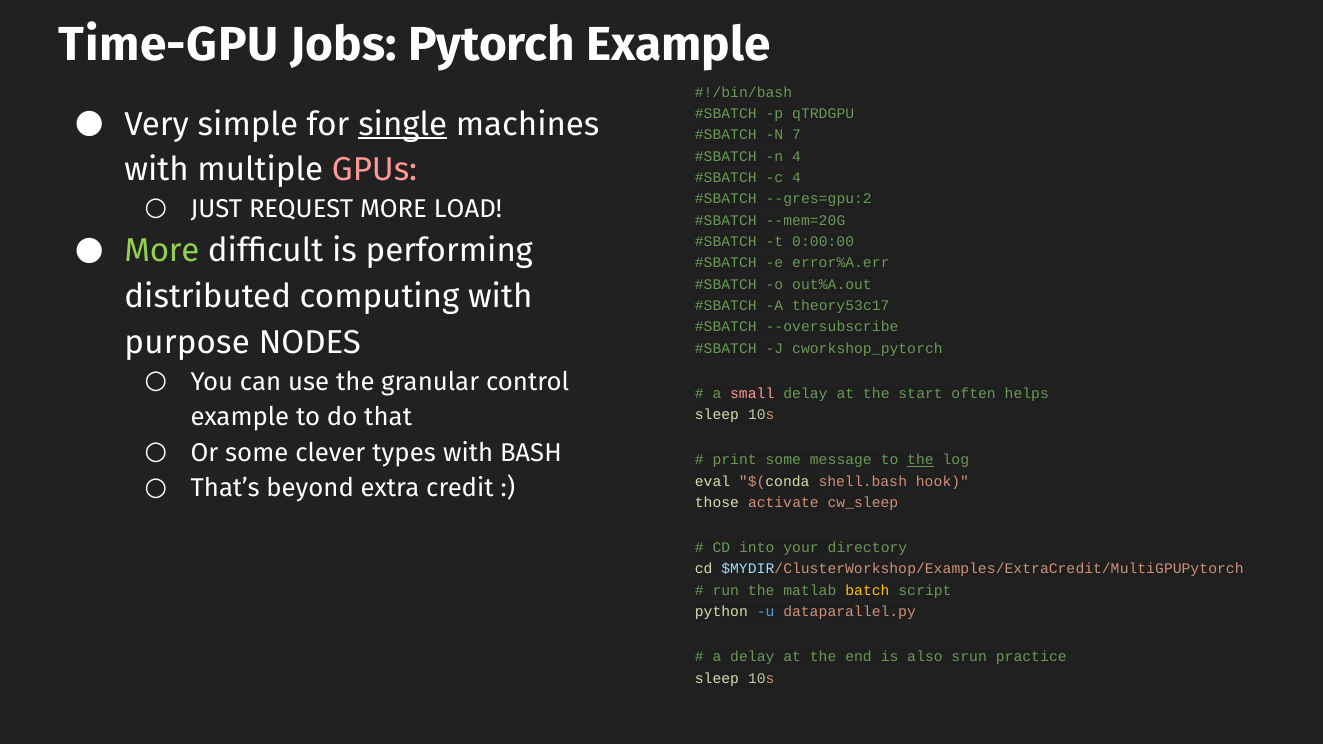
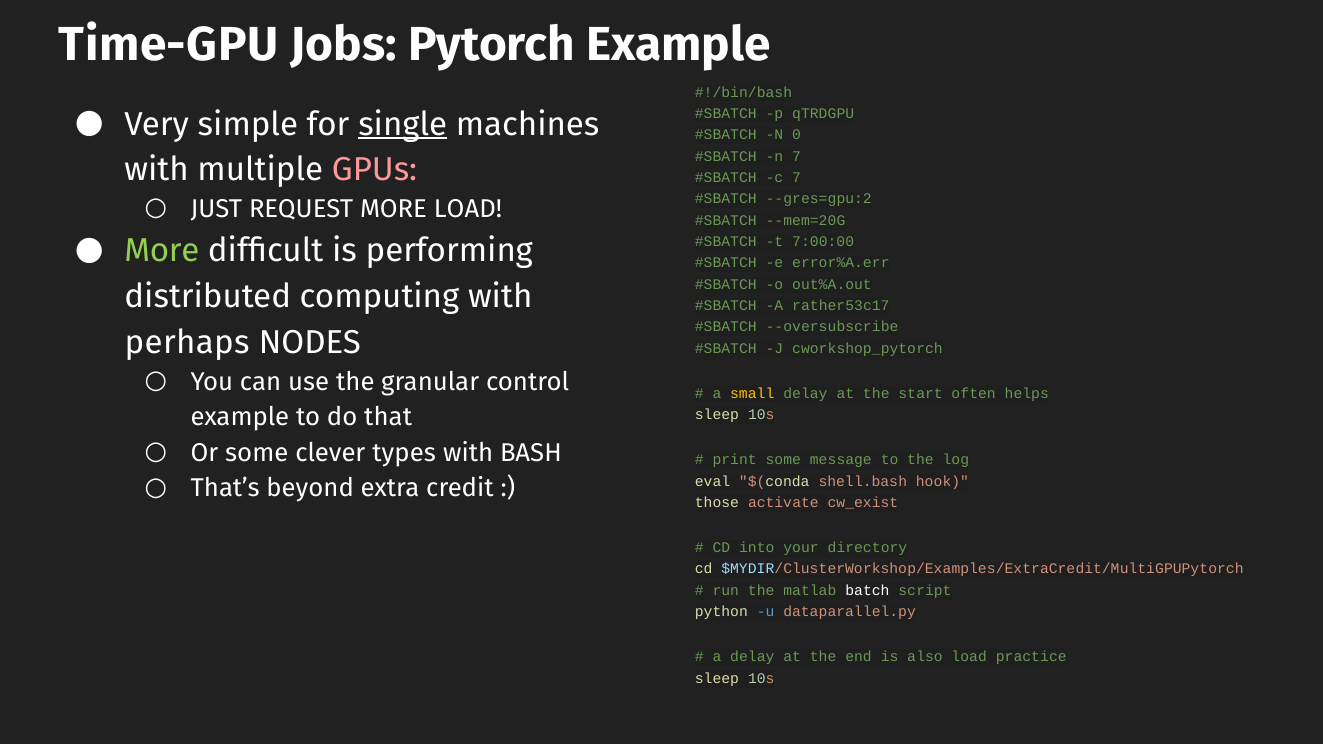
7: 7 -> 0 (797, 135)
n 4: 4 -> 7 (797, 156)
c 4: 4 -> 7 (797, 178)
0:00:00: 0:00:00 -> 7:00:00 (823, 242)
theory53c17: theory53c17 -> rather53c17 (841, 306)
purpose: purpose -> perhaps (187, 342)
small colour: pink -> yellow (752, 394)
the underline: present -> none (920, 460)
cw_sleep: cw_sleep -> cw_exist (863, 503)
batch colour: yellow -> white (867, 591)
also srun: srun -> load (969, 657)
